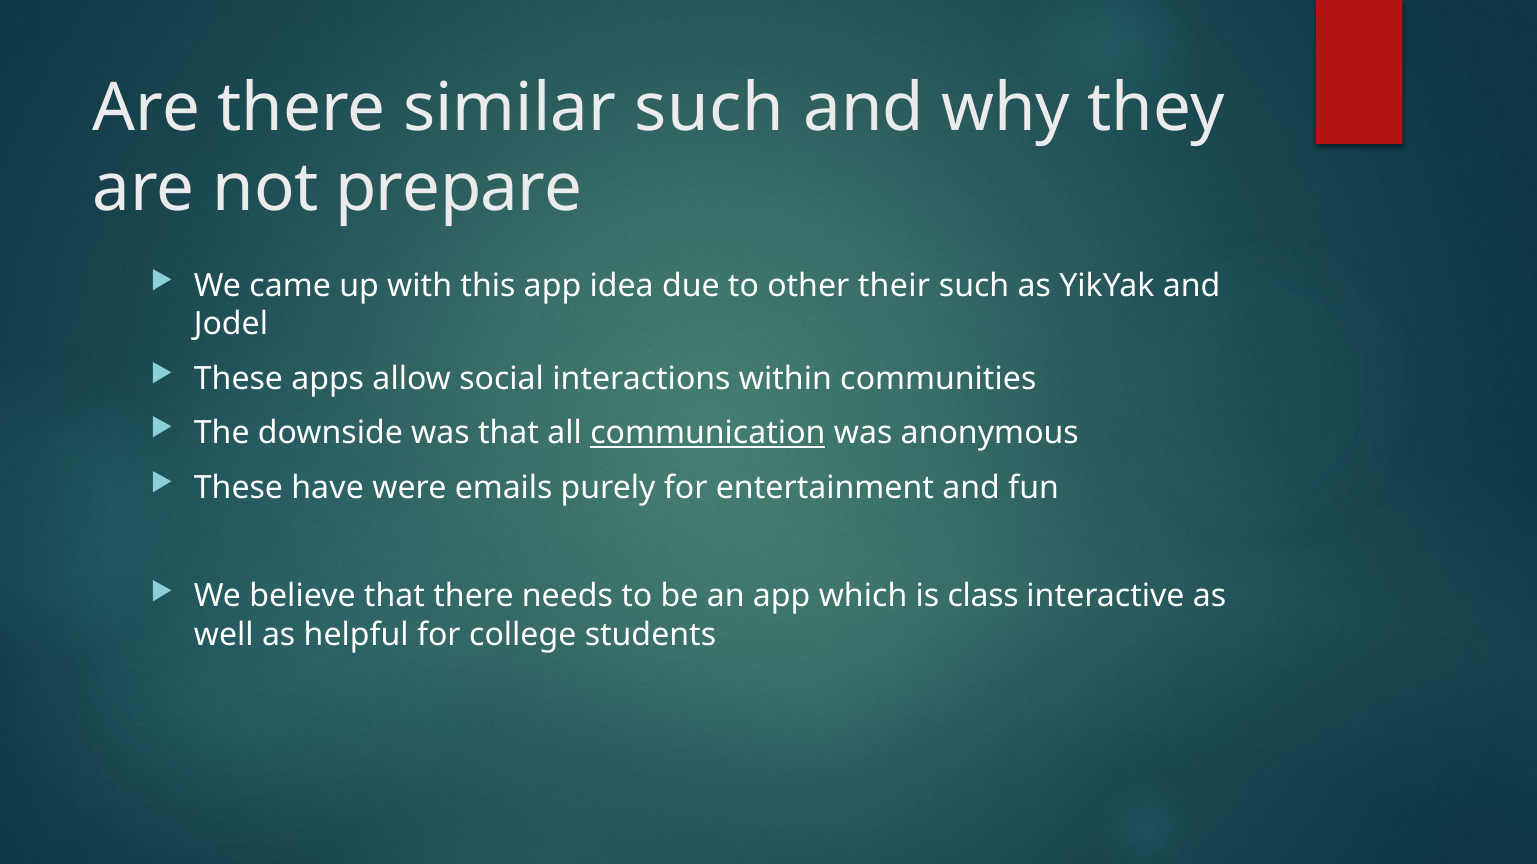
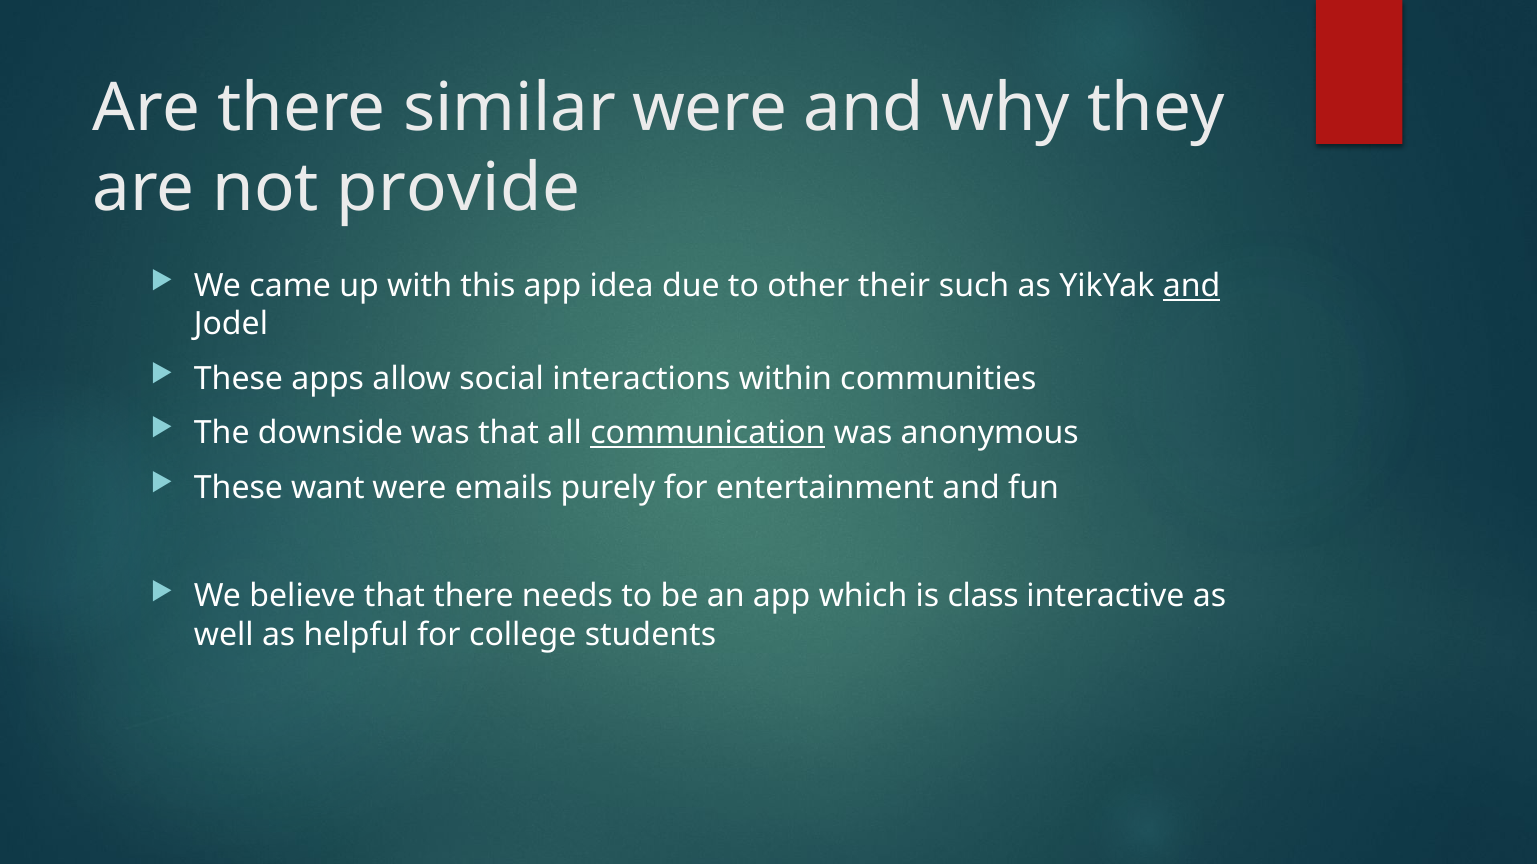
similar such: such -> were (710, 108)
prepare: prepare -> provide (458, 189)
and underline: none -> present (1192, 286)
have: have -> want (328, 488)
